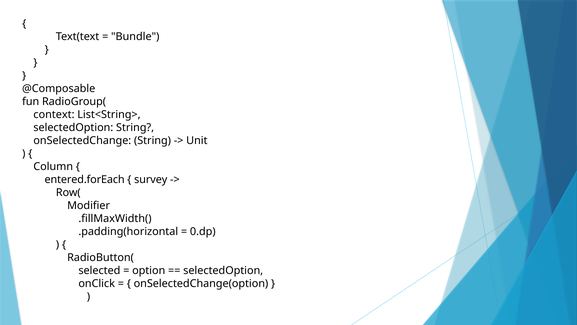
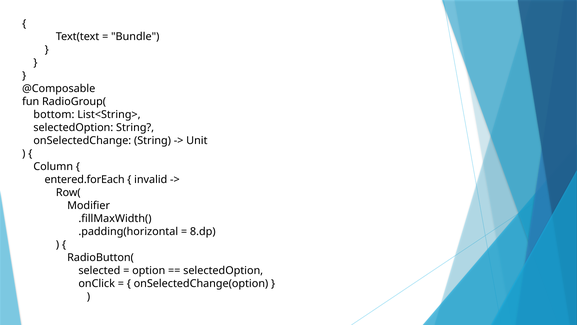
context: context -> bottom (54, 114)
survey: survey -> invalid (151, 179)
0.dp: 0.dp -> 8.dp (203, 231)
